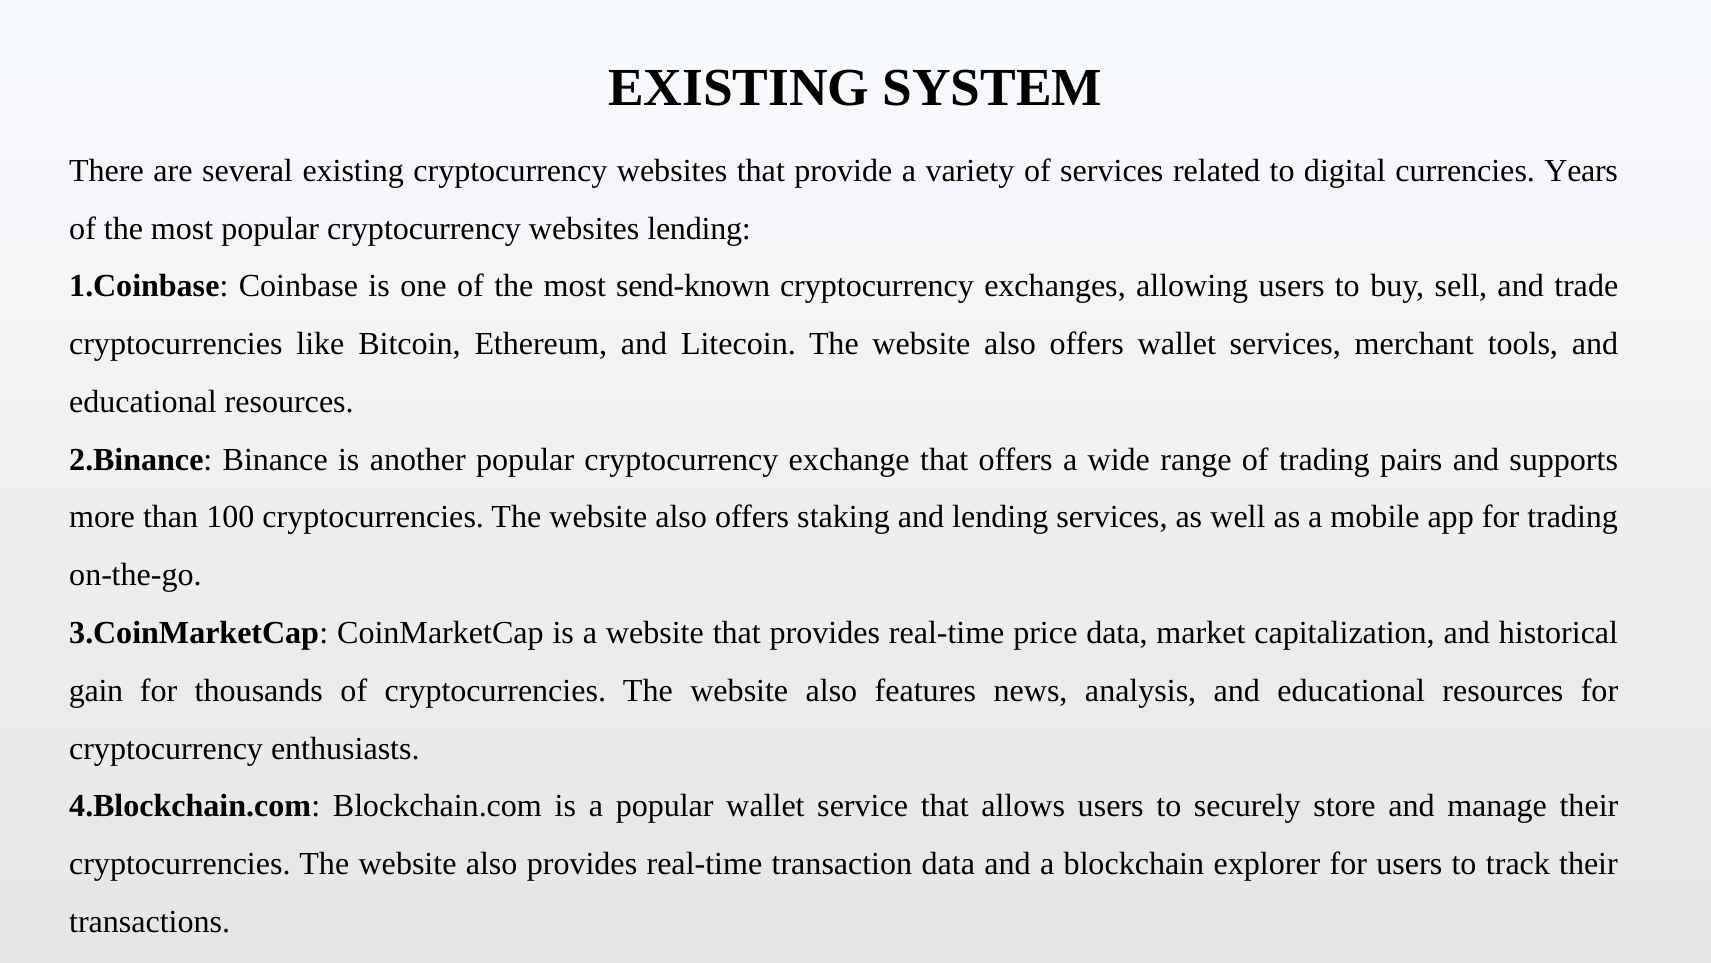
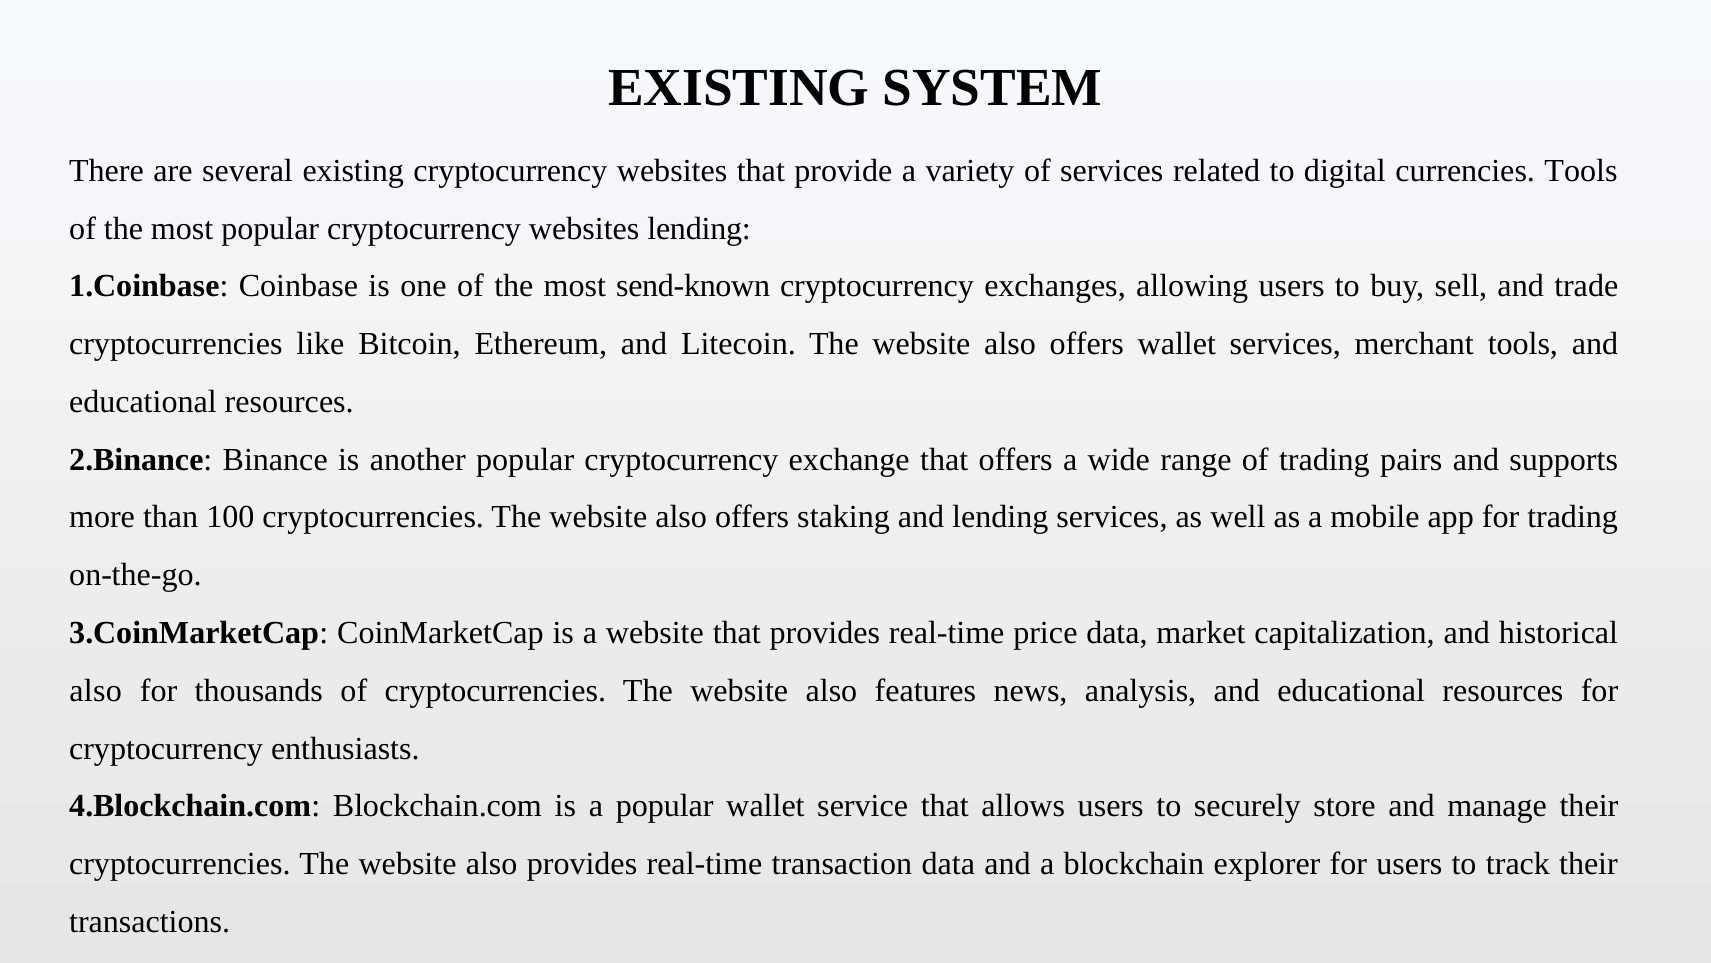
currencies Years: Years -> Tools (1581, 171)
gain: gain -> also (96, 690)
